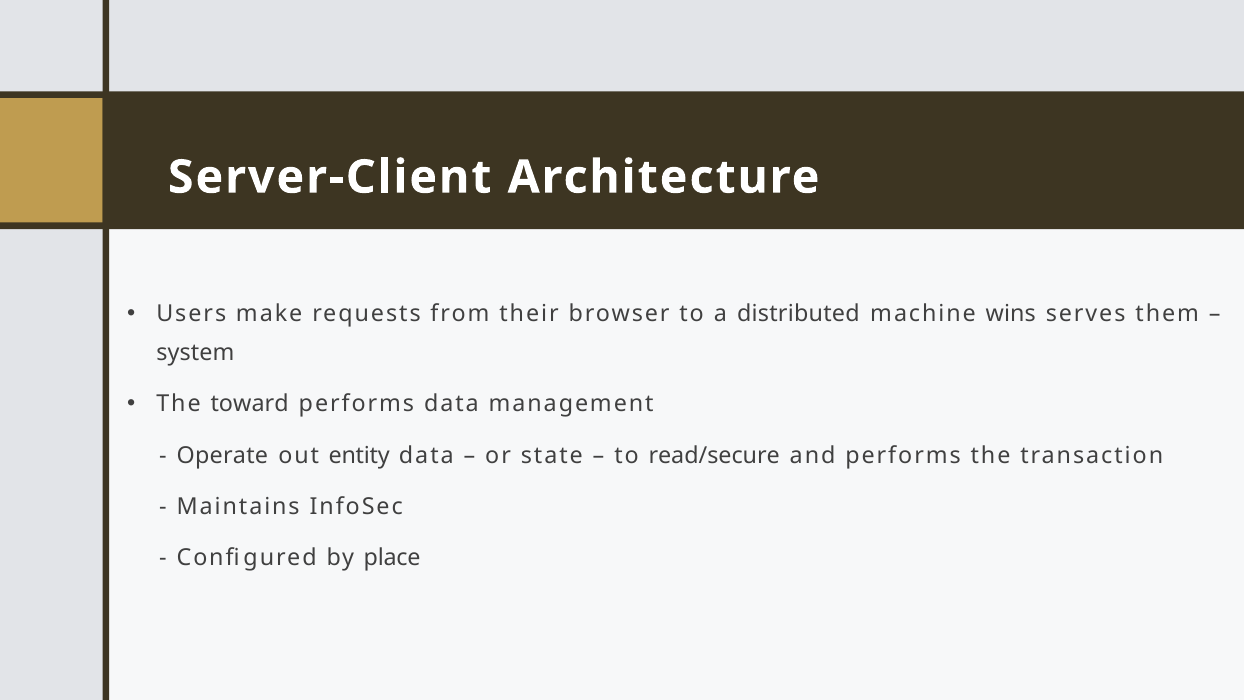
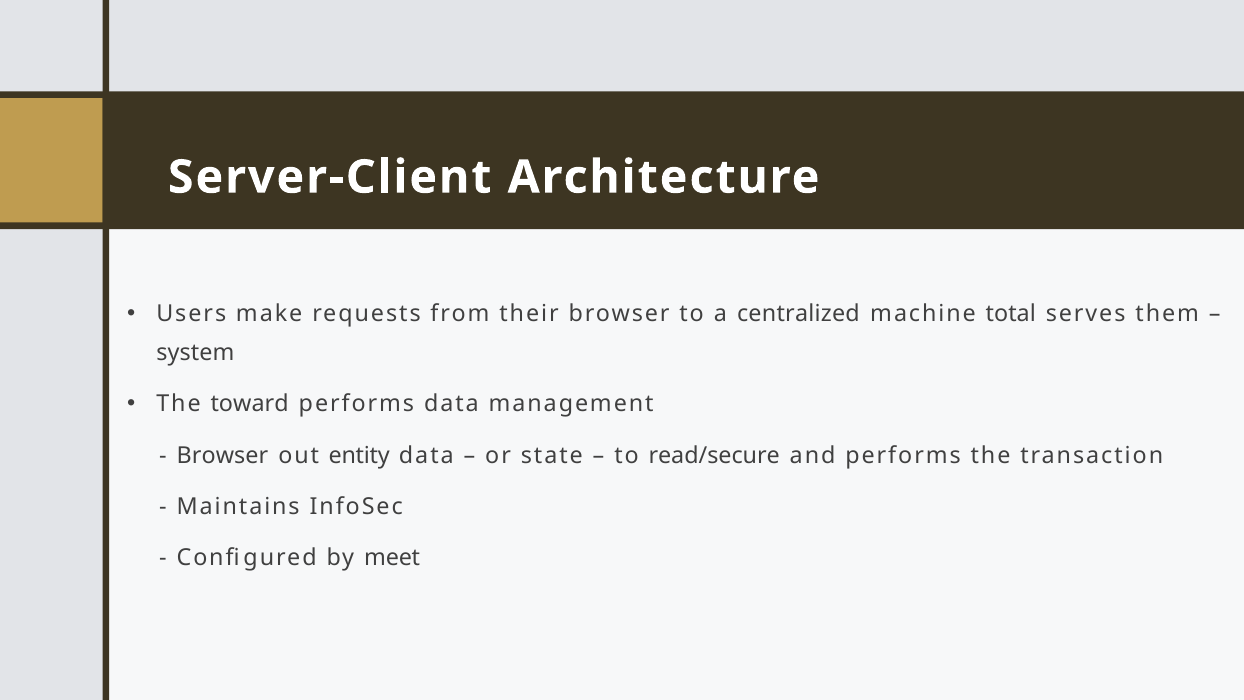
distributed: distributed -> centralized (798, 314)
wins: wins -> total (1011, 314)
Operate: Operate -> Browser (222, 455)
place: place -> meet (392, 558)
